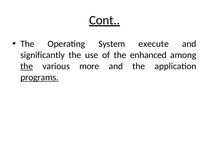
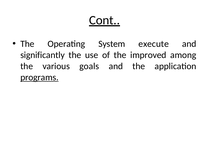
enhanced: enhanced -> improved (148, 55)
the underline: present -> none (27, 66)
more: more -> goals (89, 66)
